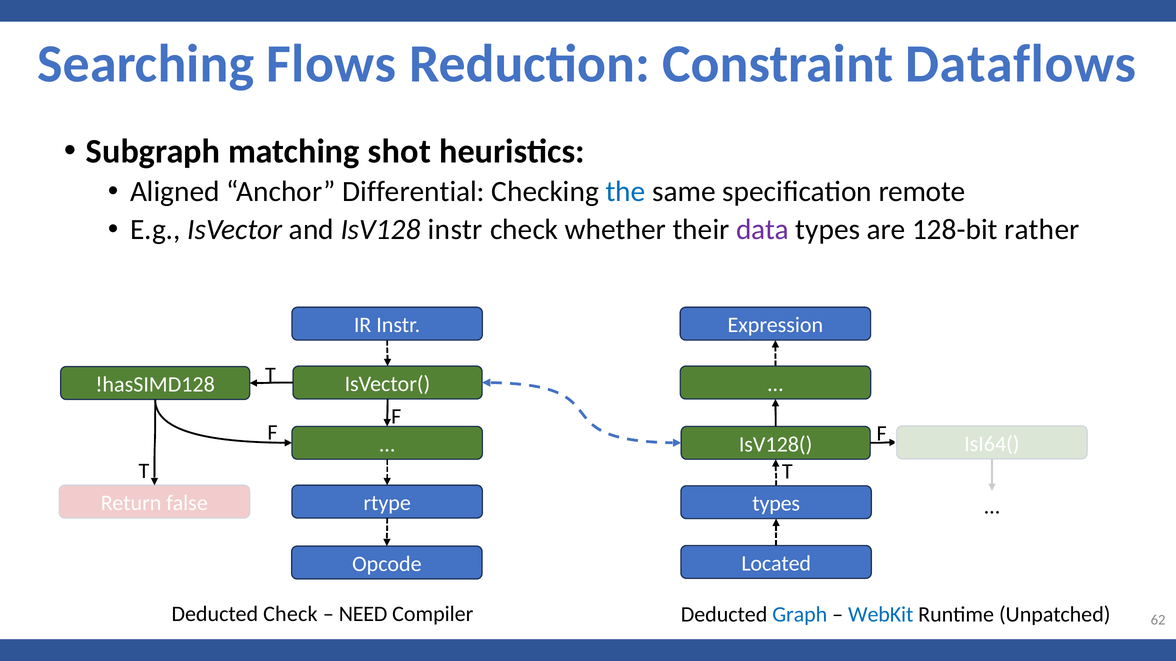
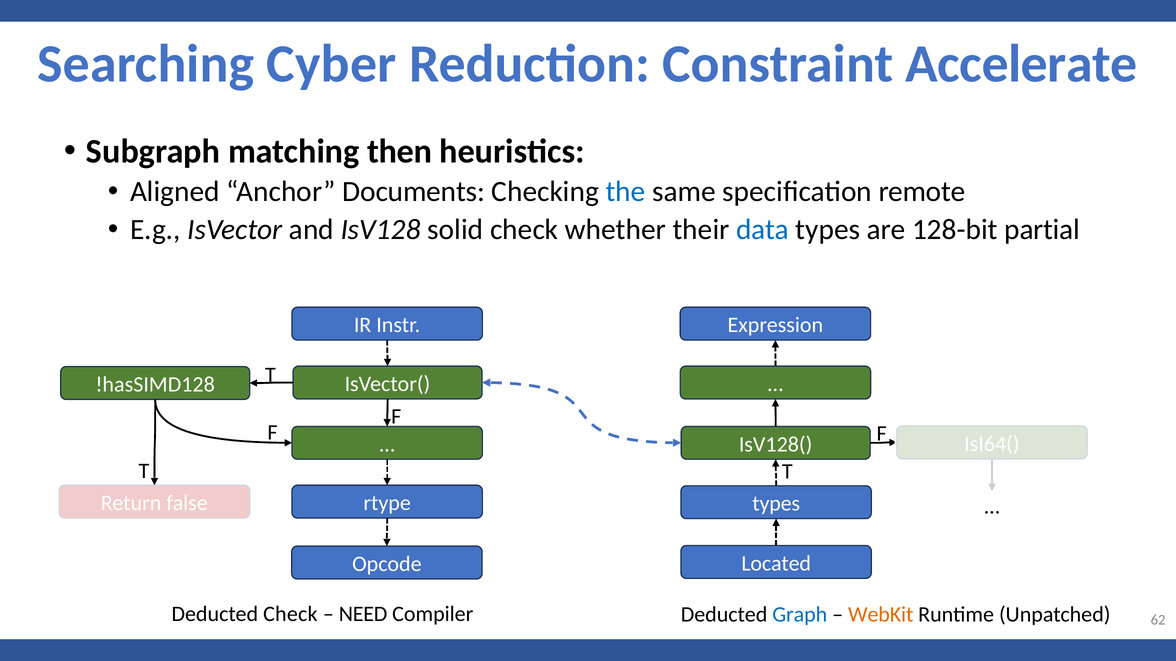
Flows: Flows -> Cyber (331, 64)
Dataflows: Dataflows -> Accelerate (1021, 64)
shot: shot -> then (400, 151)
Differential: Differential -> Documents (414, 192)
IsV128 instr: instr -> solid (455, 230)
data colour: purple -> blue (763, 230)
rather: rather -> partial (1042, 230)
WebKit colour: blue -> orange (881, 615)
